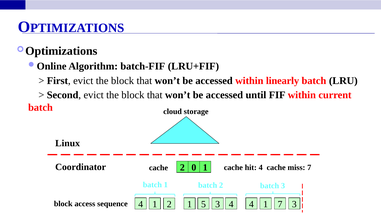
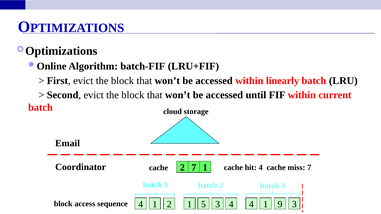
Linux: Linux -> Email (68, 143)
2 0: 0 -> 7 (194, 168)
1 7: 7 -> 9 (280, 204)
